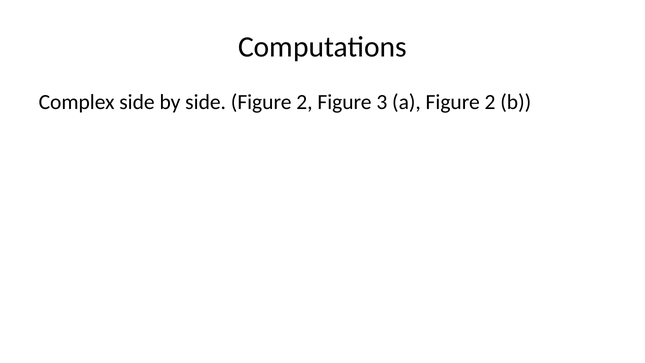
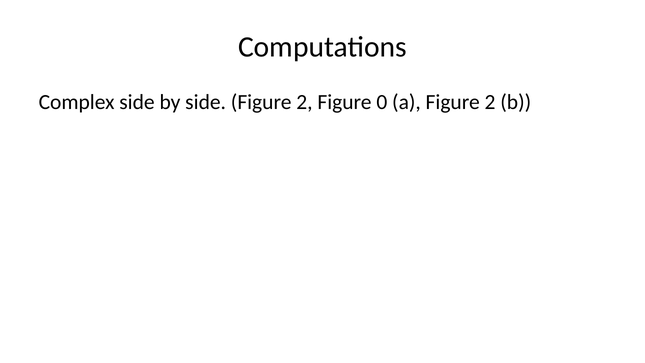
3: 3 -> 0 (382, 102)
